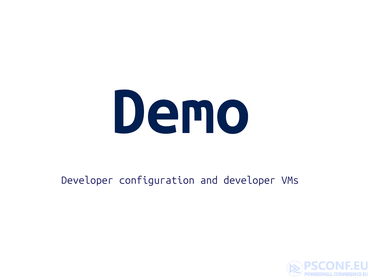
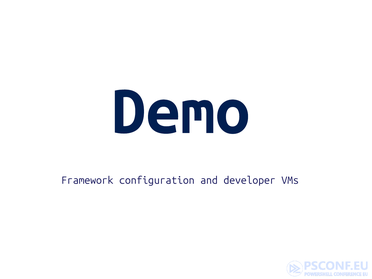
Developer: Developer -> Framework (87, 181)
